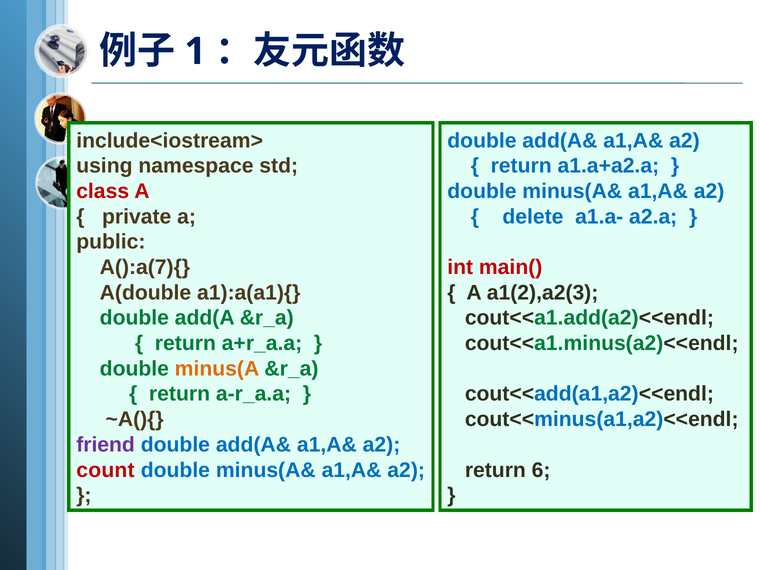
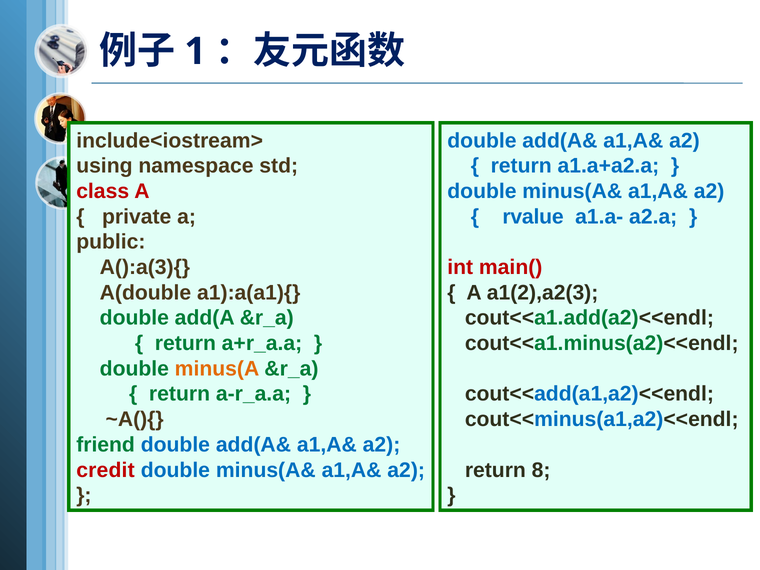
delete: delete -> rvalue (533, 217)
A():a(7){: A():a(7){ -> A():a(3){ (145, 267)
friend colour: purple -> green (106, 445)
count: count -> credit (105, 470)
6: 6 -> 8 (541, 470)
